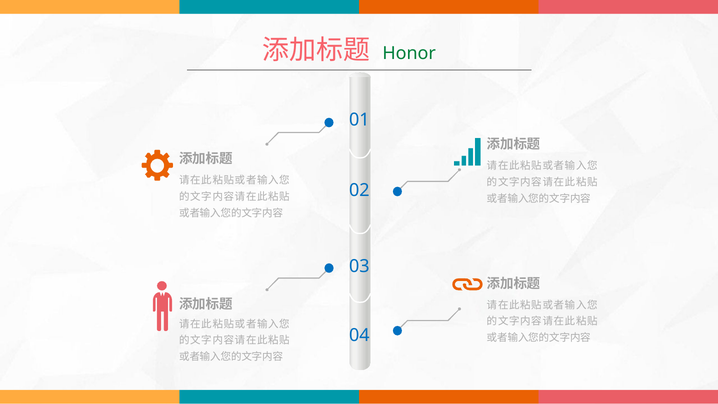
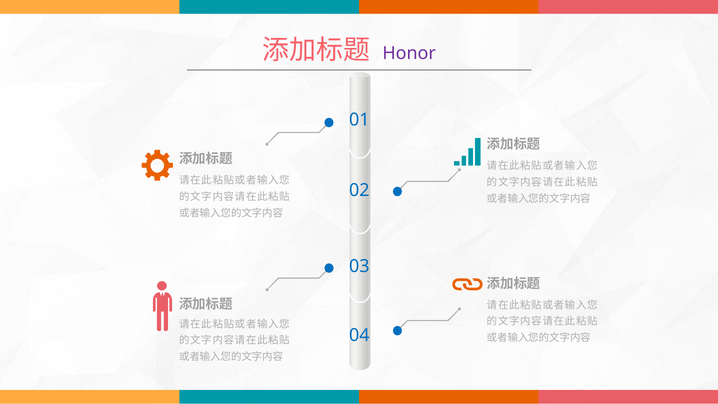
Honor colour: green -> purple (409, 53)
